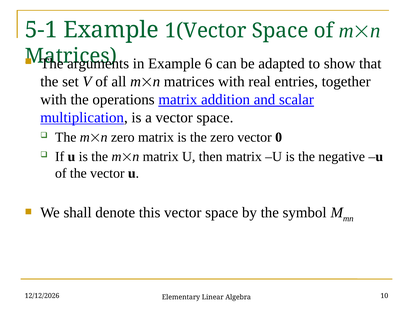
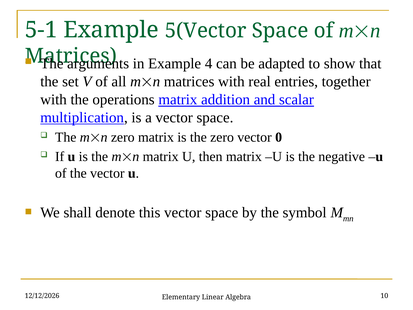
1(Vector: 1(Vector -> 5(Vector (206, 31)
6: 6 -> 4 (209, 64)
